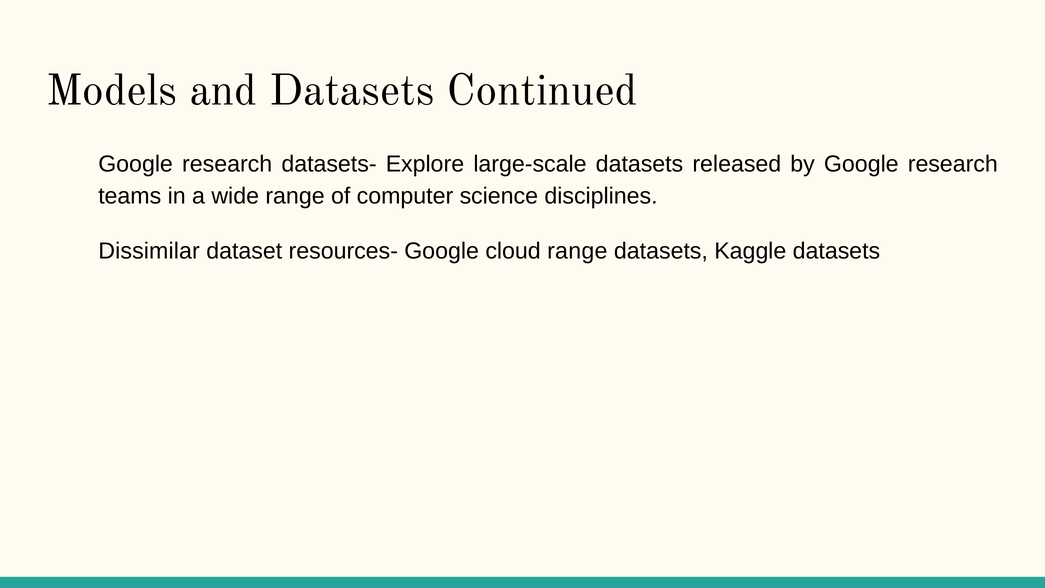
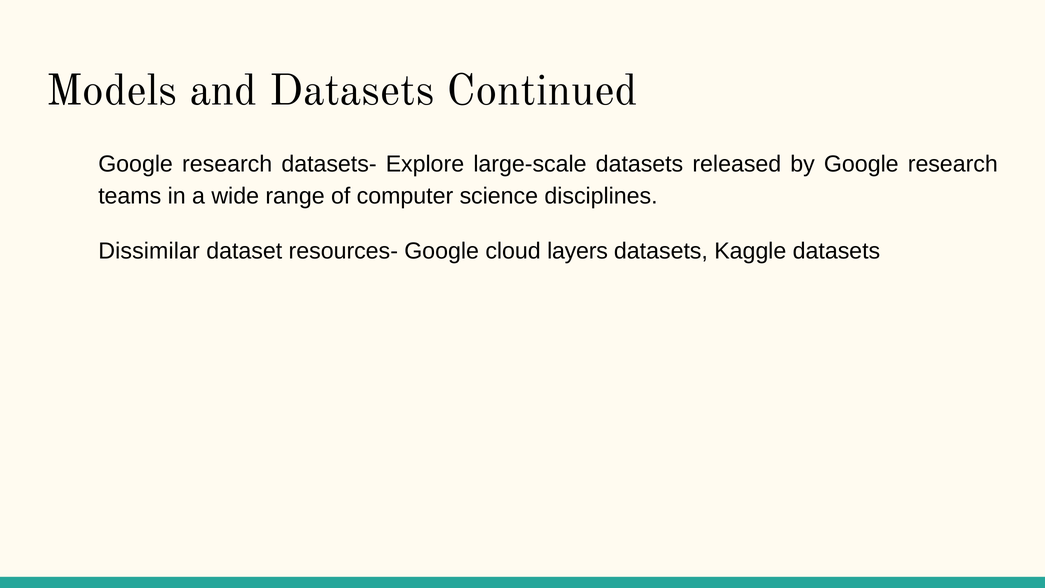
cloud range: range -> layers (578, 251)
